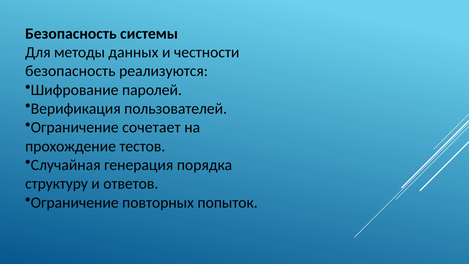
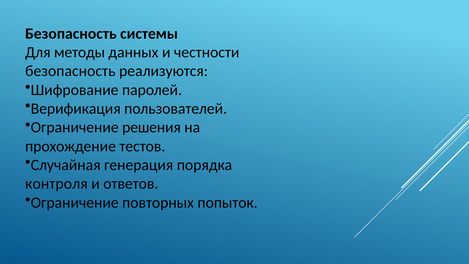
сочетает: сочетает -> решения (152, 127)
структуру: структуру -> контроля (56, 184)
